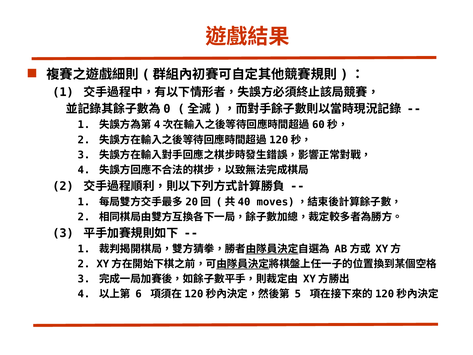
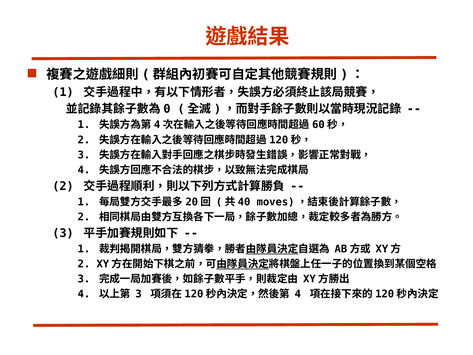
6: 6 -> 3 (139, 294)
5: 5 -> 4 (298, 294)
